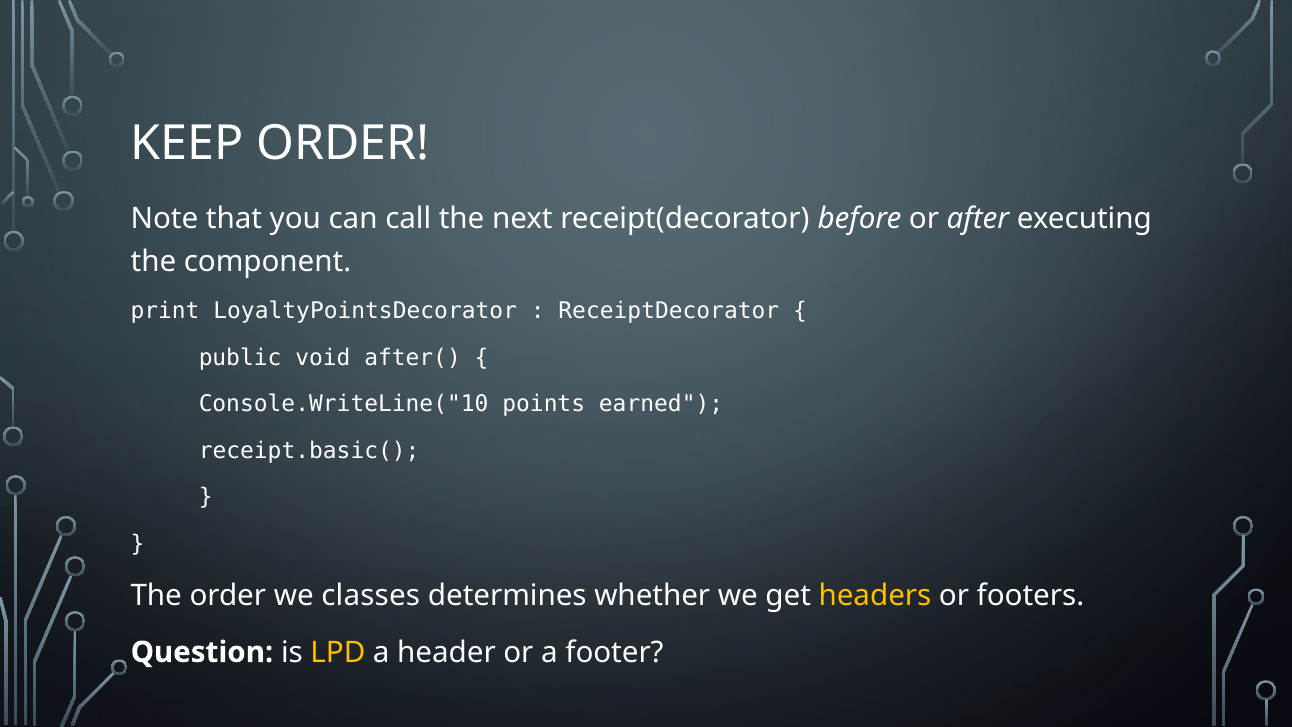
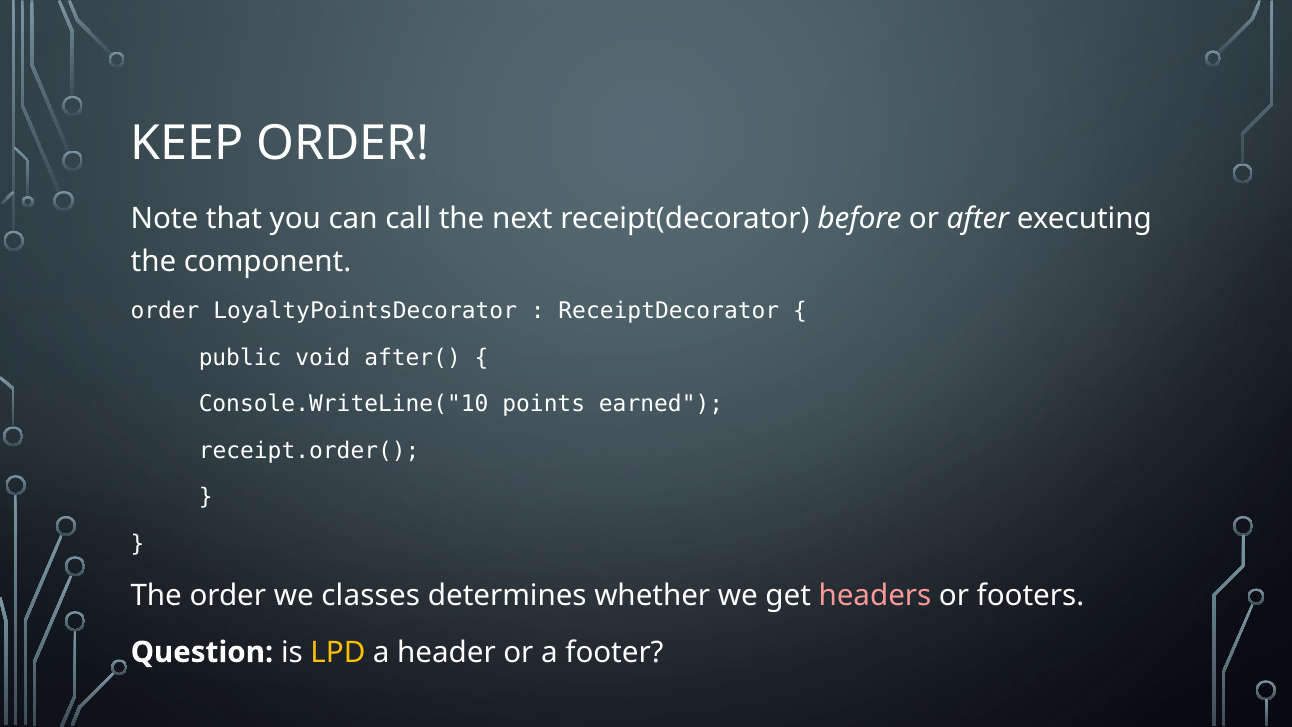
print: print -> order (165, 311)
receipt.basic(: receipt.basic( -> receipt.order( (309, 451)
headers colour: yellow -> pink (875, 596)
